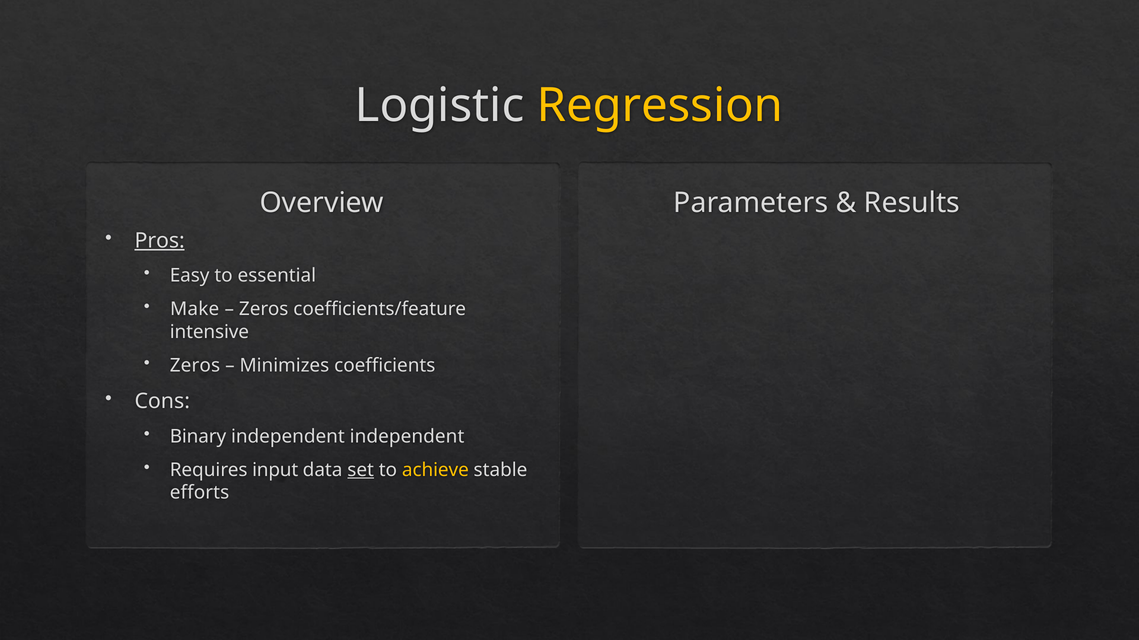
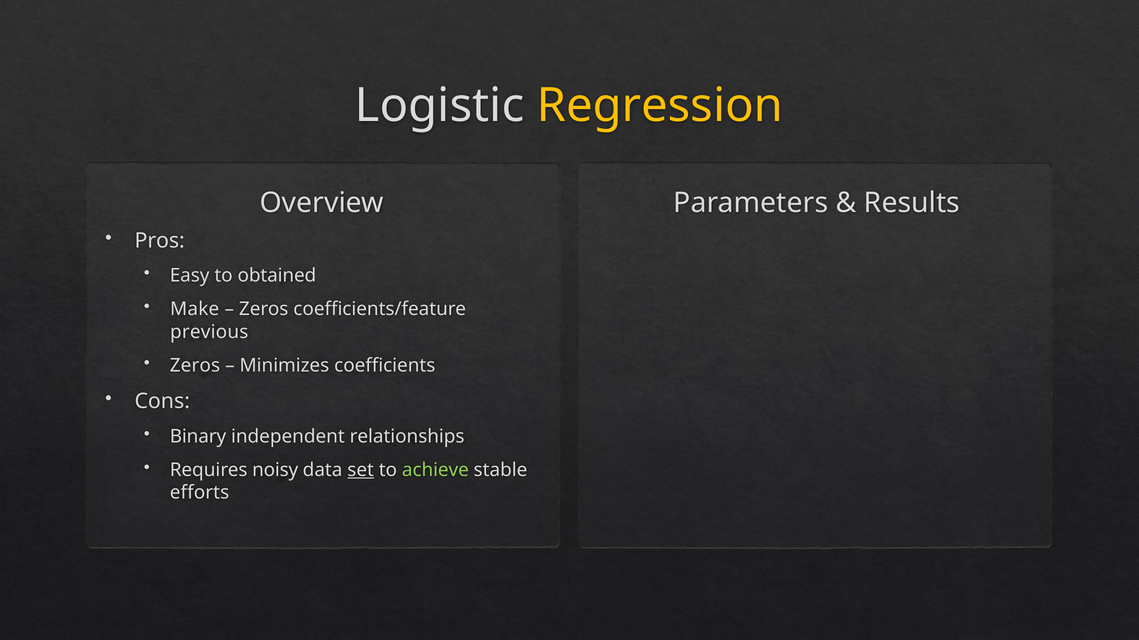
Pros underline: present -> none (160, 241)
essential: essential -> obtained (277, 276)
intensive: intensive -> previous (209, 332)
independent independent: independent -> relationships (407, 437)
input: input -> noisy (275, 470)
achieve colour: yellow -> light green (435, 470)
